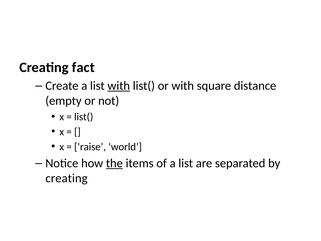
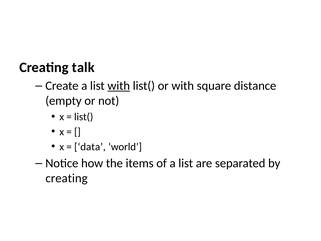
fact: fact -> talk (83, 67)
raise: raise -> data (90, 147)
the underline: present -> none (114, 163)
